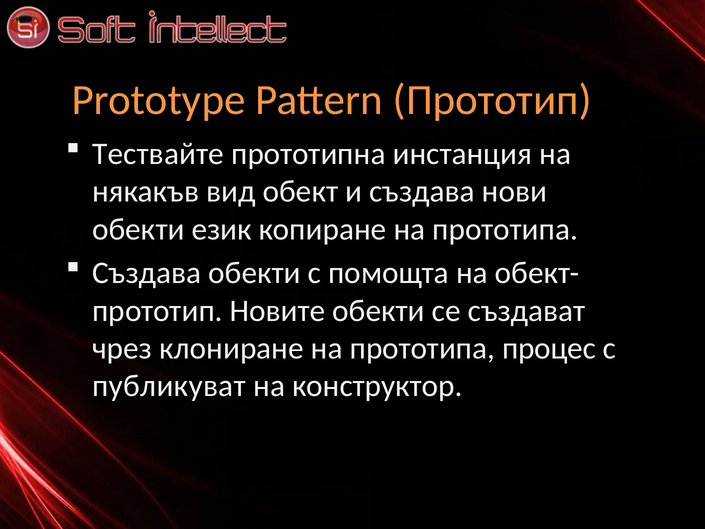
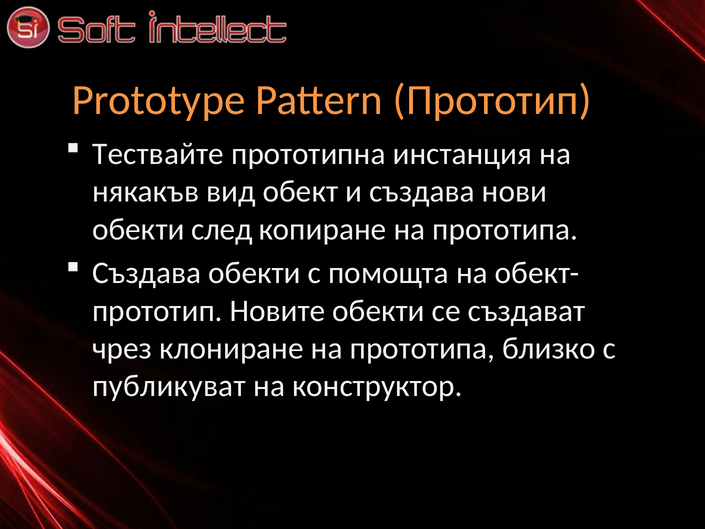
език: език -> след (222, 229)
процес: процес -> близко (549, 348)
